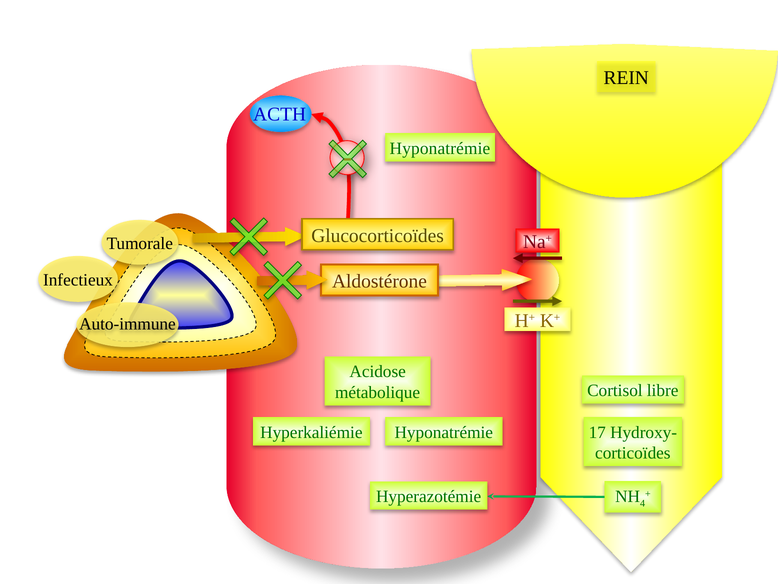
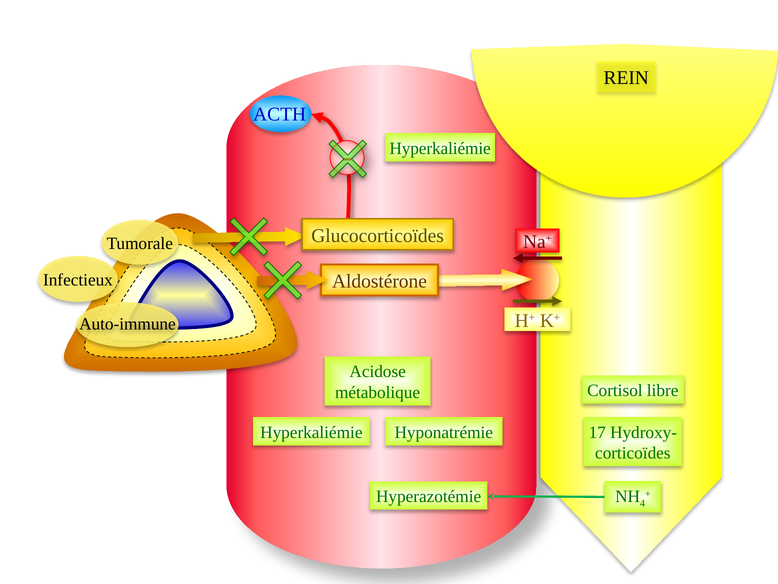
Hyponatrémie: Hyponatrémie -> Hyperkaliémie (440, 148)
